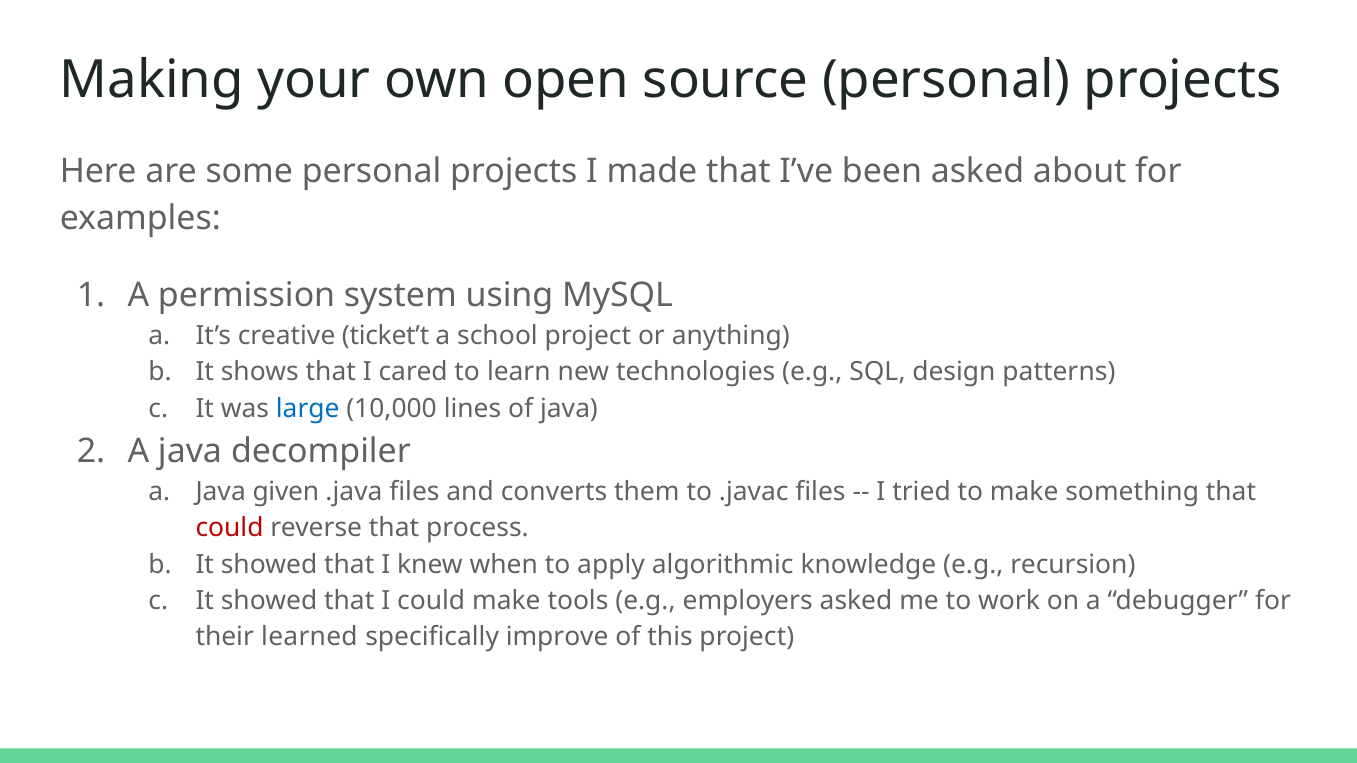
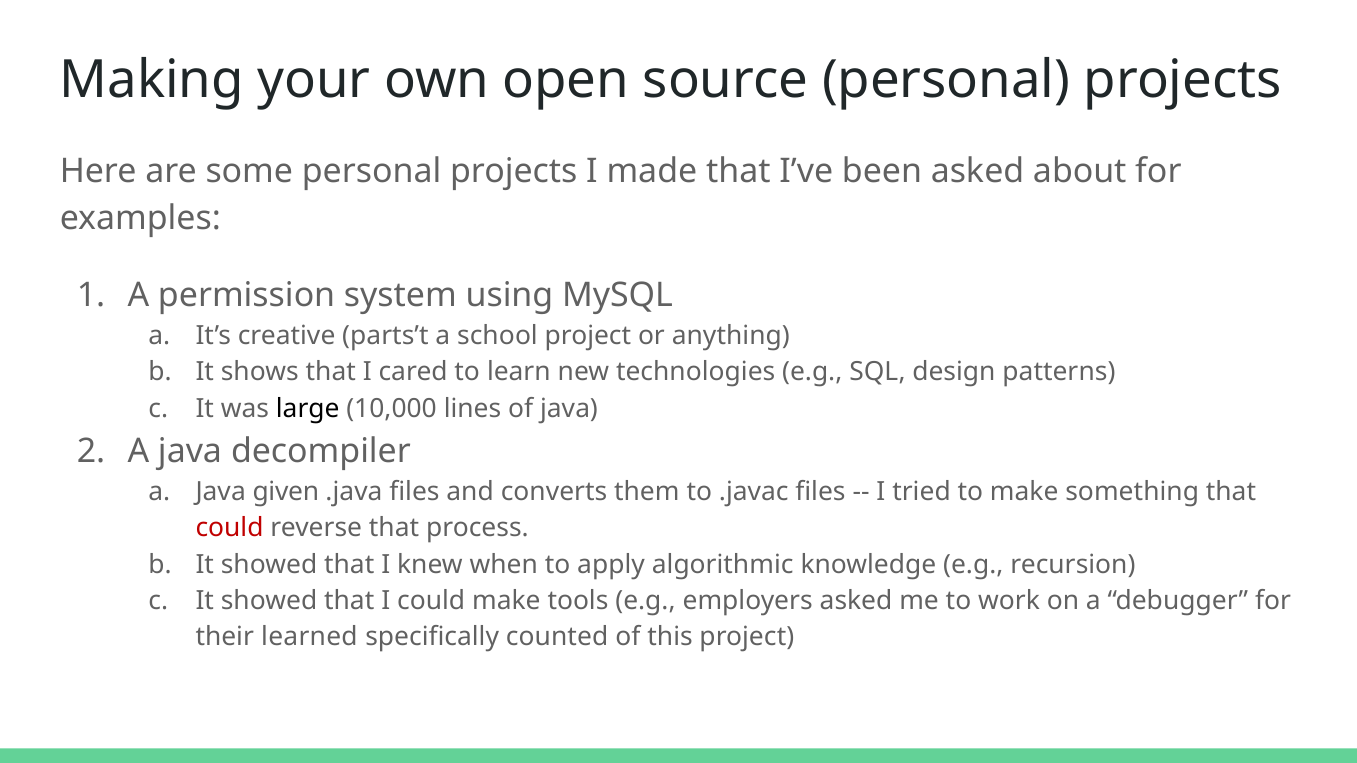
ticket’t: ticket’t -> parts’t (385, 336)
large colour: blue -> black (308, 409)
improve: improve -> counted (557, 637)
